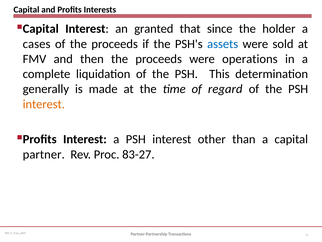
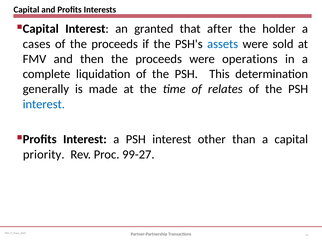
since: since -> after (220, 29)
regard: regard -> relates (225, 89)
interest colour: orange -> blue (44, 104)
partner: partner -> priority (44, 154)
83-27: 83-27 -> 99-27 (138, 154)
